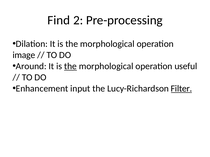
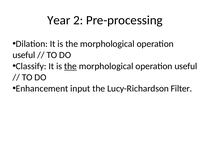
Find: Find -> Year (59, 20)
image: image -> useful (24, 55)
Around: Around -> Classify (31, 66)
Filter underline: present -> none (181, 89)
